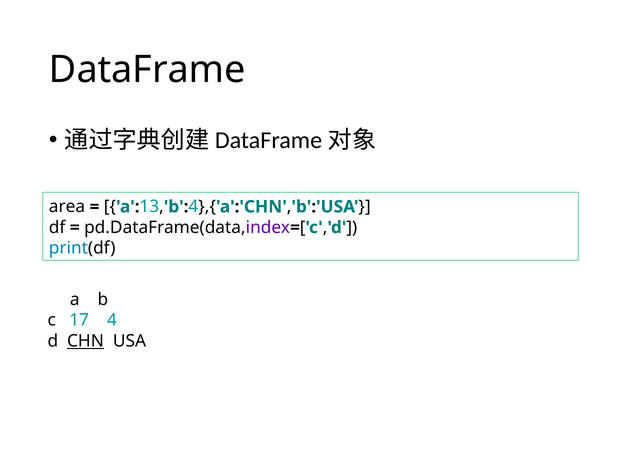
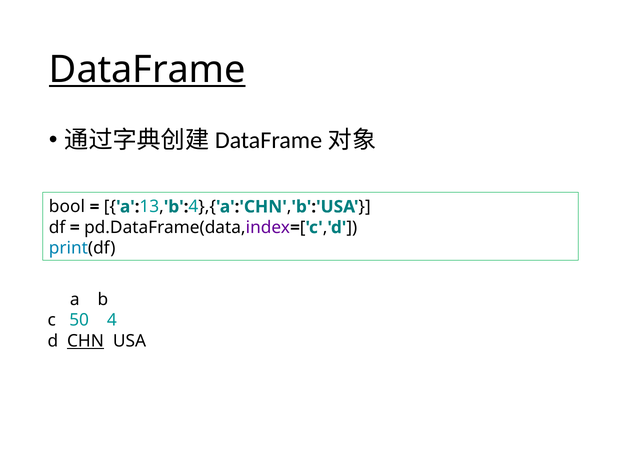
DataFrame underline: none -> present (147, 70)
area: area -> bool (67, 207)
17: 17 -> 50 (79, 320)
